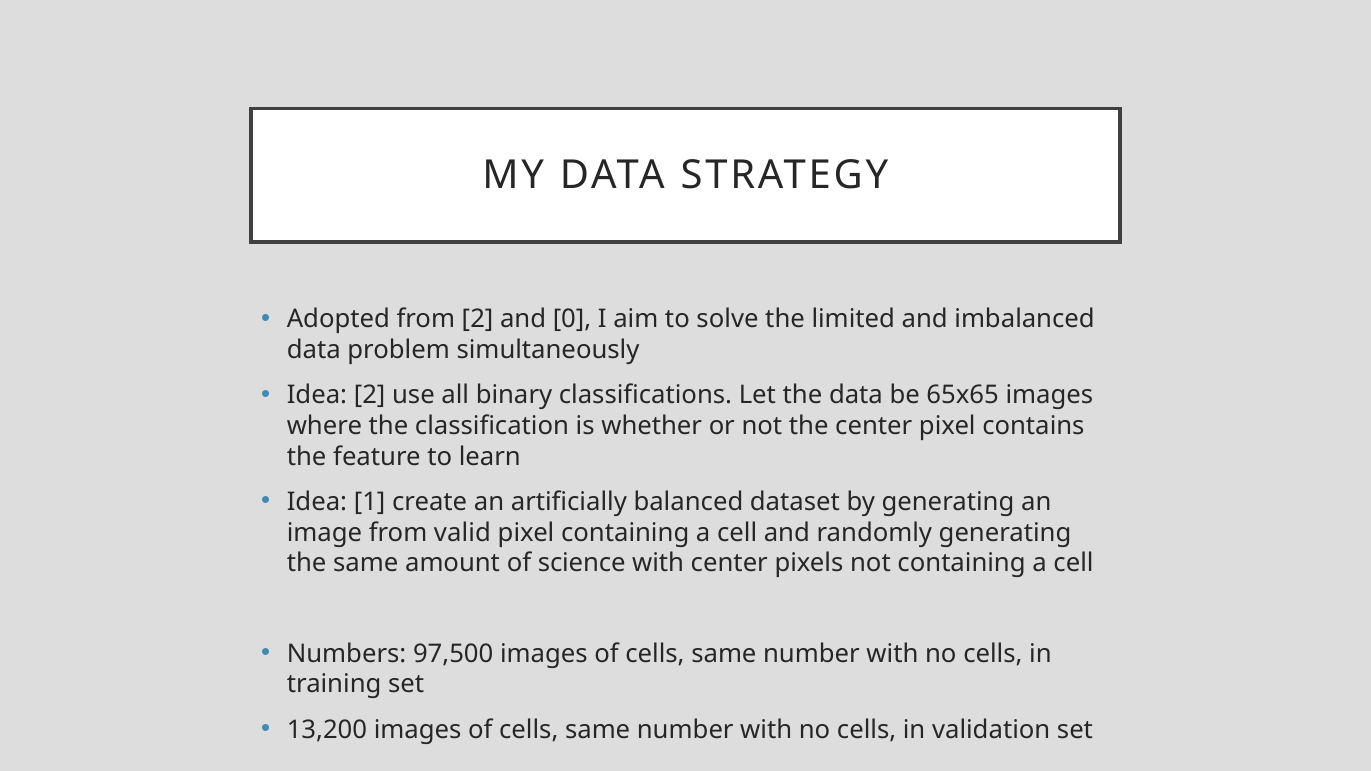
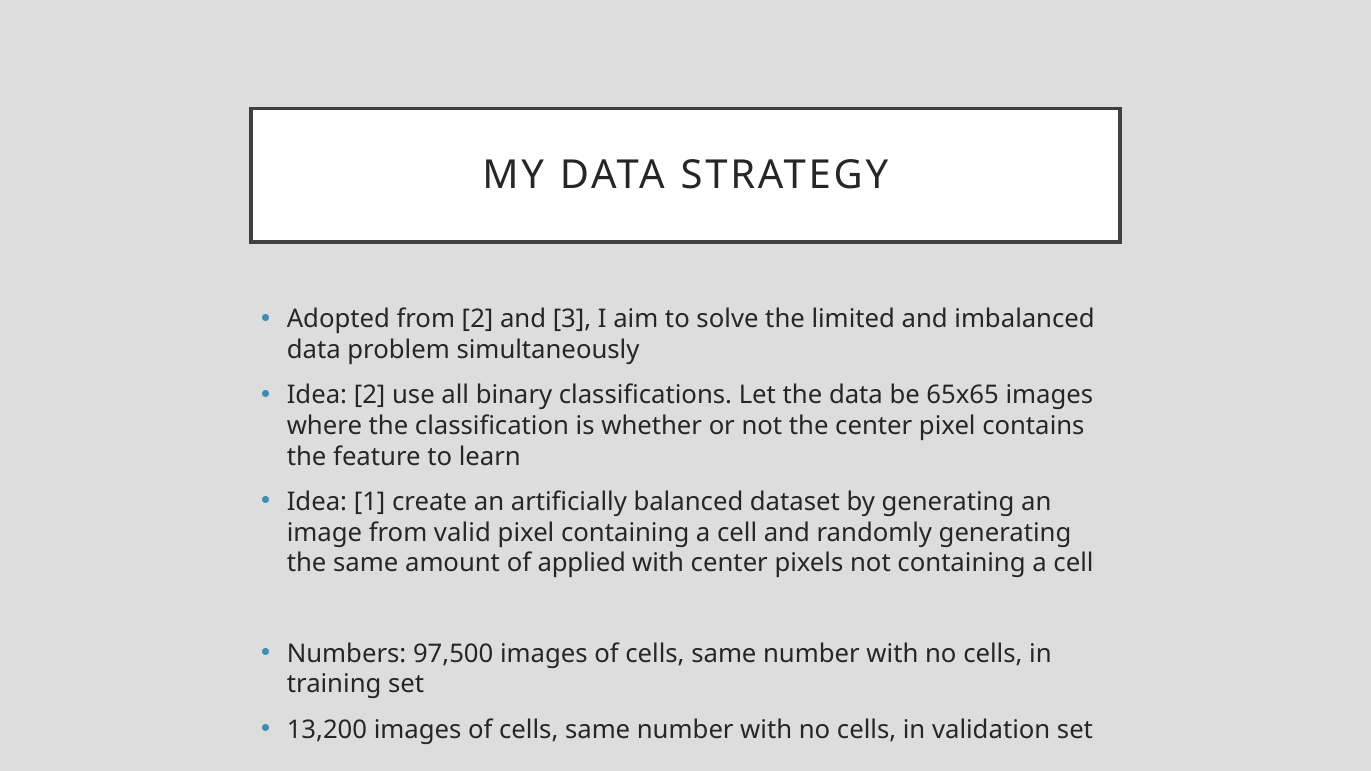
0: 0 -> 3 (572, 319)
science: science -> applied (582, 564)
